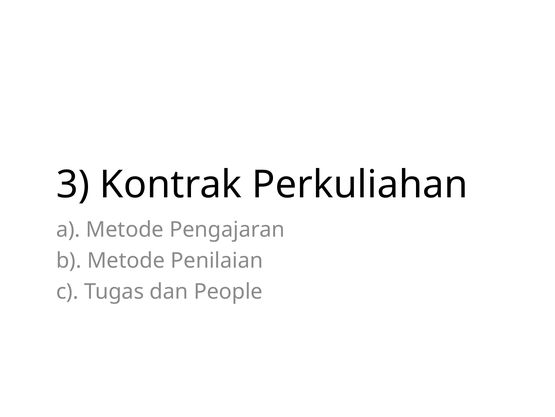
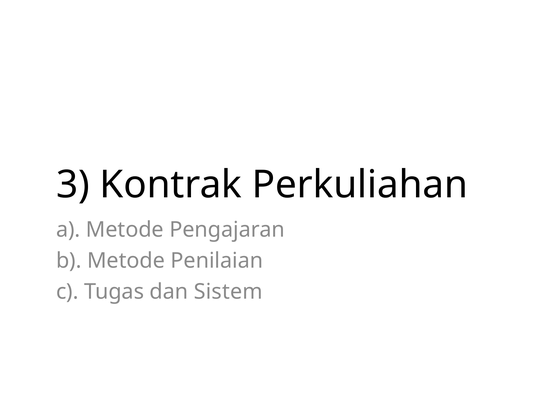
People: People -> Sistem (228, 291)
